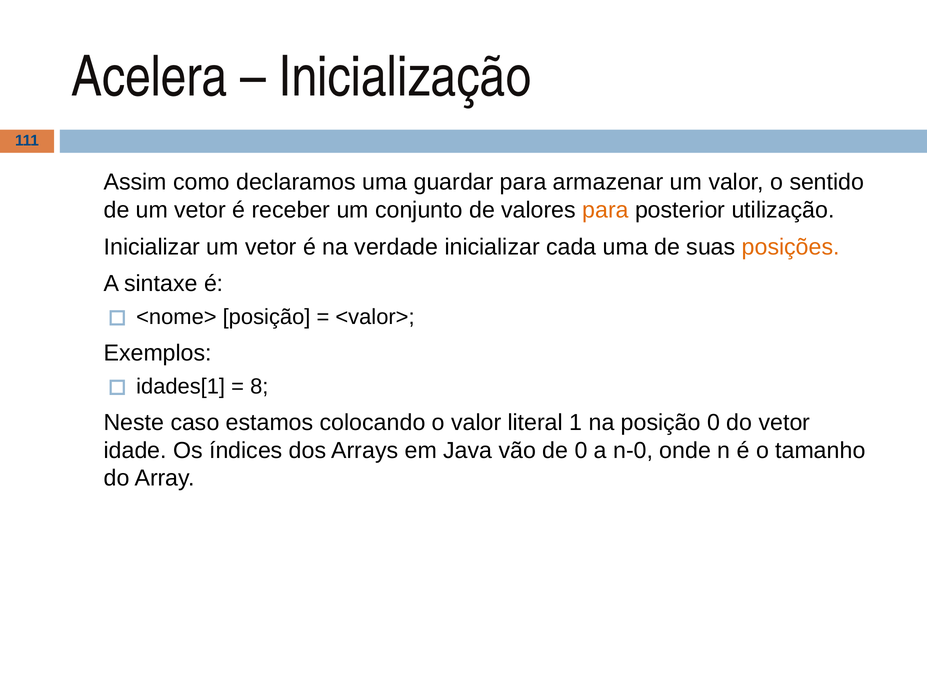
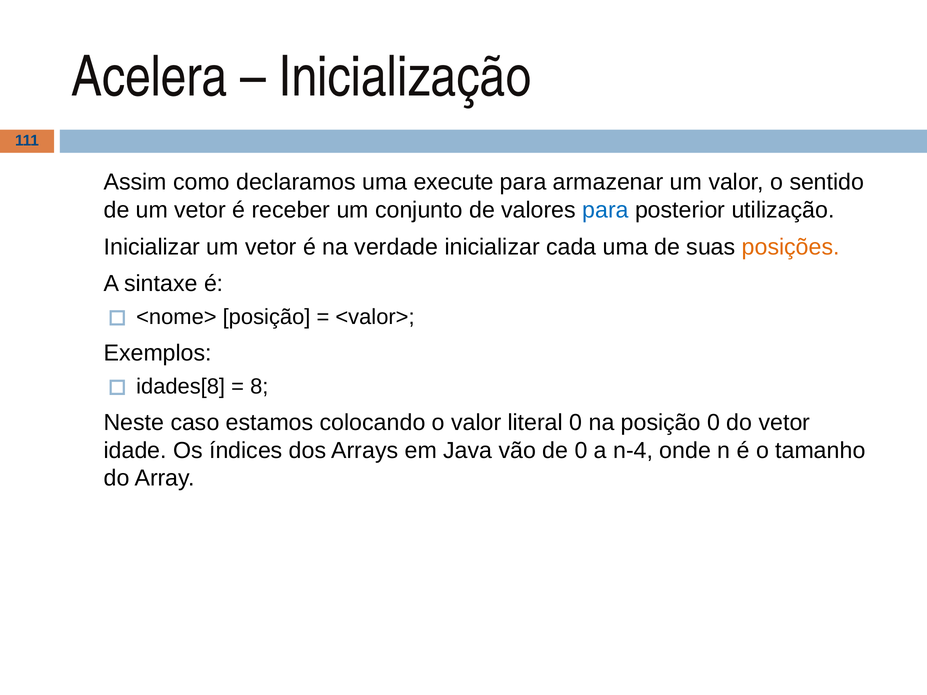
guardar: guardar -> execute (454, 182)
para colour: orange -> blue (606, 210)
idades[1: idades[1 -> idades[8 (181, 387)
literal 1: 1 -> 0 (576, 423)
n-0: n-0 -> n-4 (633, 451)
